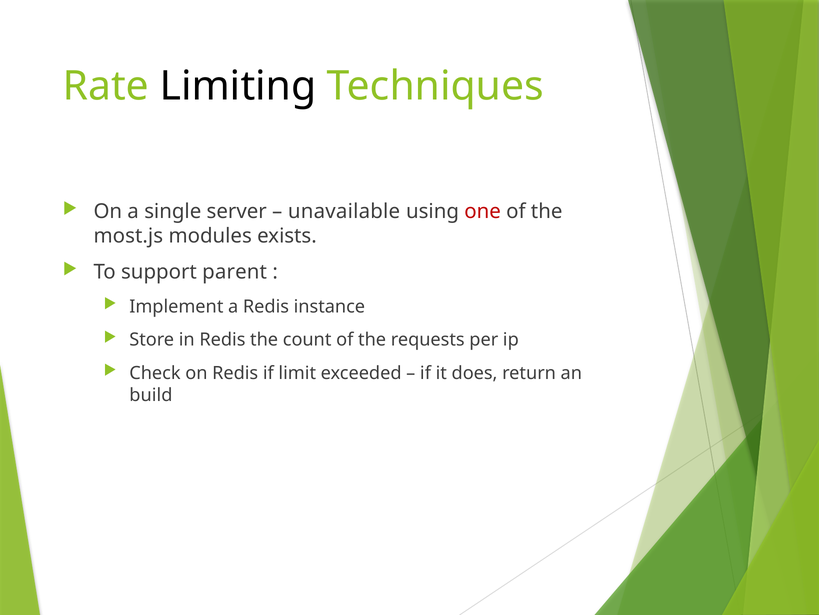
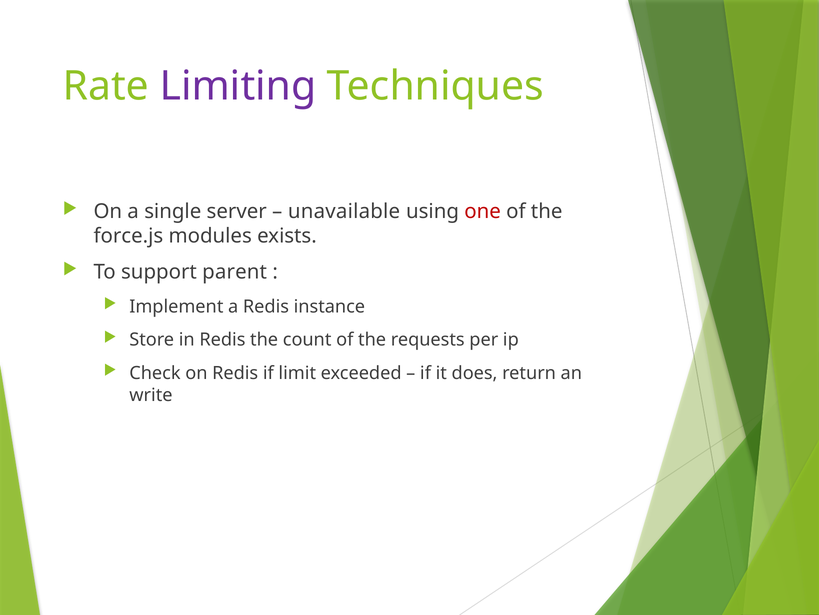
Limiting colour: black -> purple (238, 86)
most.js: most.js -> force.js (128, 236)
build: build -> write (151, 395)
